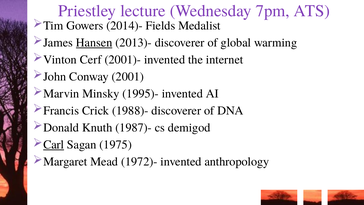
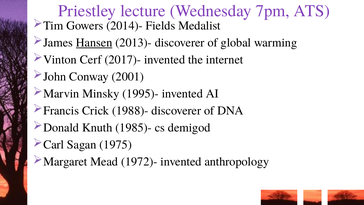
2001)-: 2001)- -> 2017)- (123, 60)
1987)-: 1987)- -> 1985)- (134, 128)
Carl underline: present -> none (54, 145)
